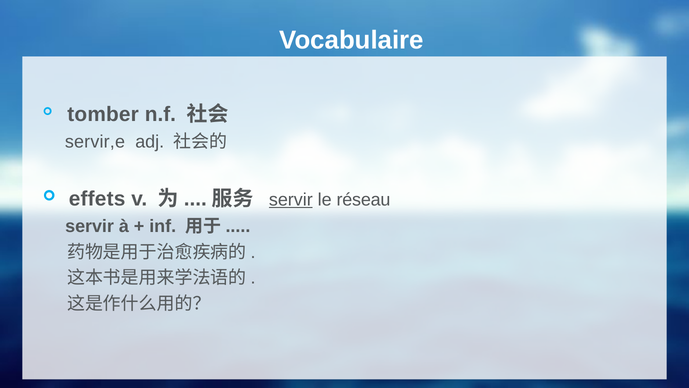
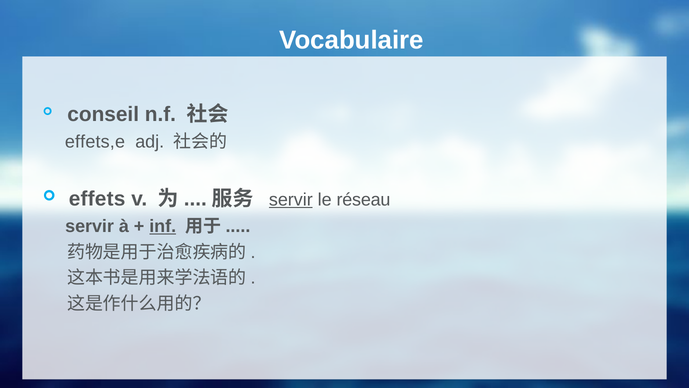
tomber: tomber -> conseil (103, 114)
servir,e: servir,e -> effets,e (95, 142)
inf underline: none -> present (163, 226)
